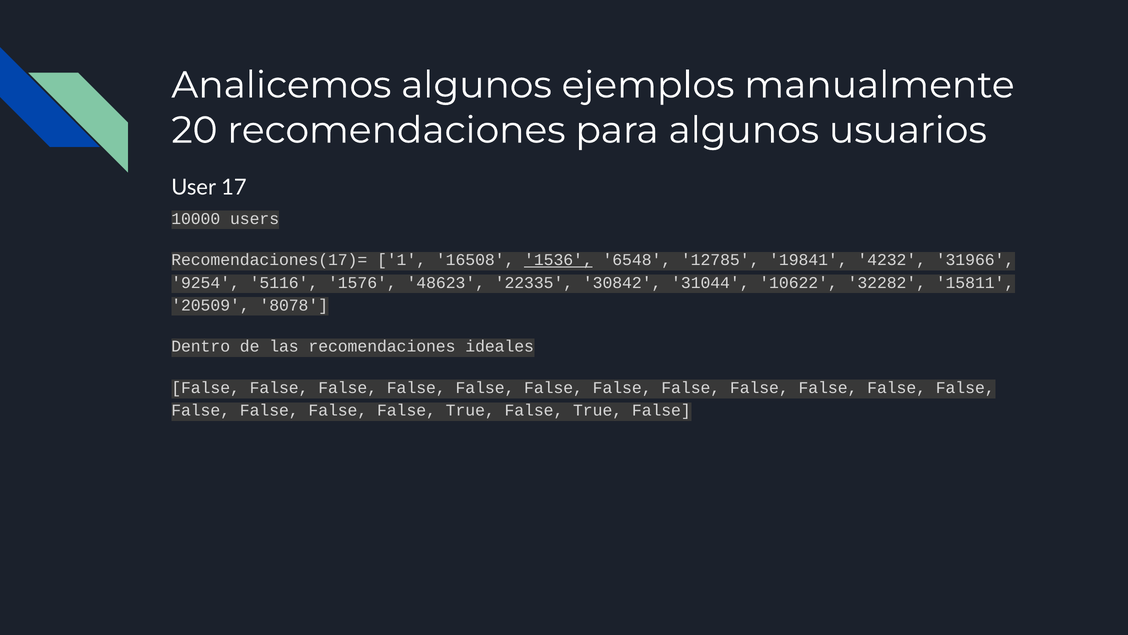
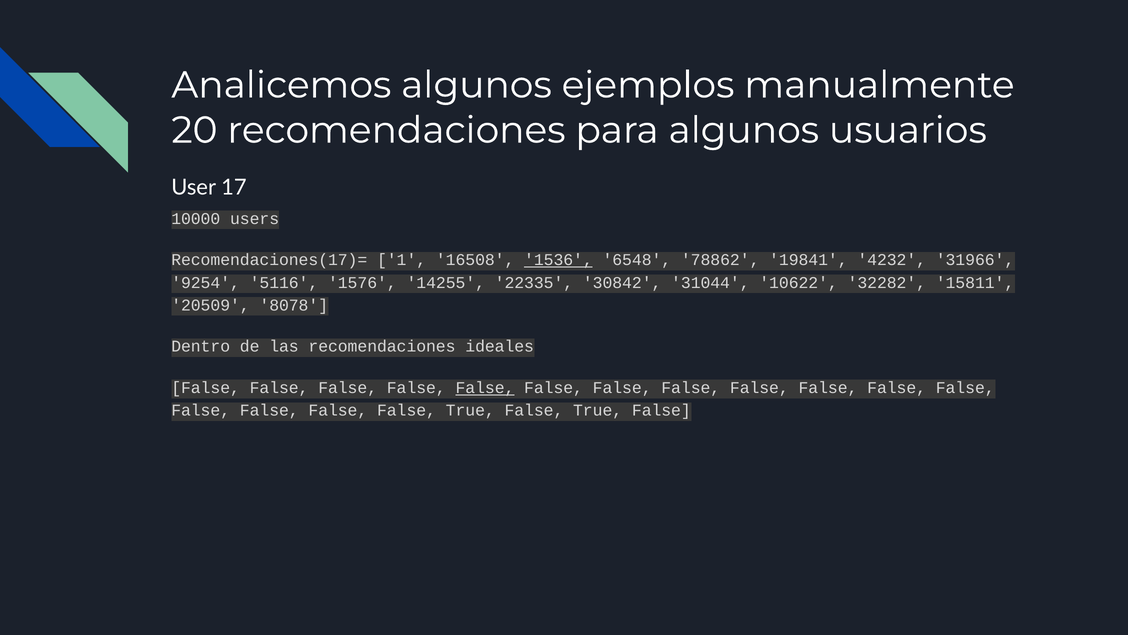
12785: 12785 -> 78862 (720, 260)
48623: 48623 -> 14255 (446, 282)
False underline: none -> present (485, 388)
